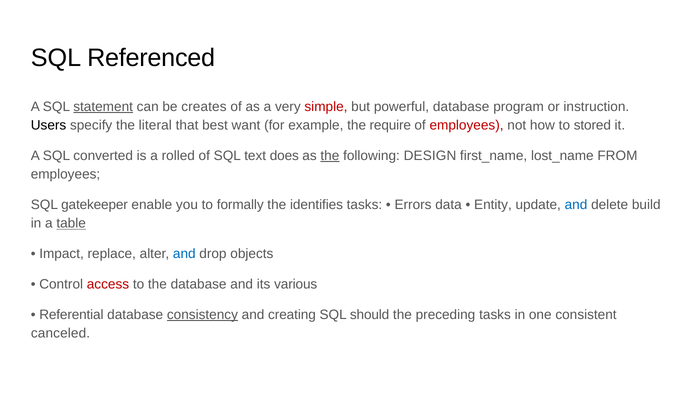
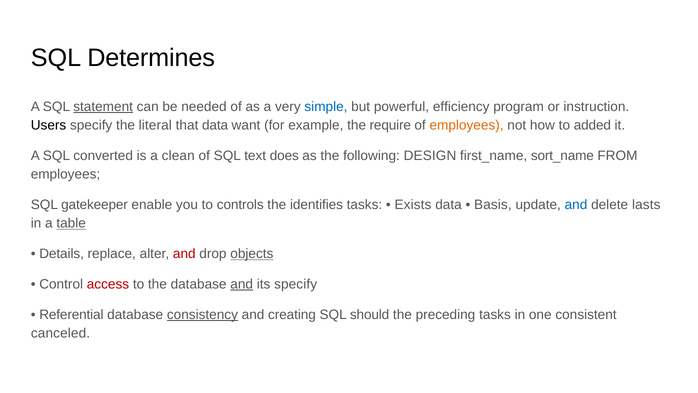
Referenced: Referenced -> Determines (151, 58)
creates: creates -> needed (204, 106)
simple colour: red -> blue (326, 106)
powerful database: database -> efficiency (461, 106)
that best: best -> data (215, 125)
employees colour: red -> orange (467, 125)
stored: stored -> added (592, 125)
rolled: rolled -> clean (178, 156)
the underline: present -> none (330, 156)
lost_name: lost_name -> sort_name (562, 156)
formally: formally -> controls (240, 205)
Errors: Errors -> Exists (413, 205)
Entity: Entity -> Basis (493, 205)
build: build -> lasts (646, 205)
Impact: Impact -> Details (62, 254)
and colour: blue -> red (184, 254)
objects underline: none -> present (252, 254)
and underline: none -> present (242, 284)
its various: various -> specify (296, 284)
